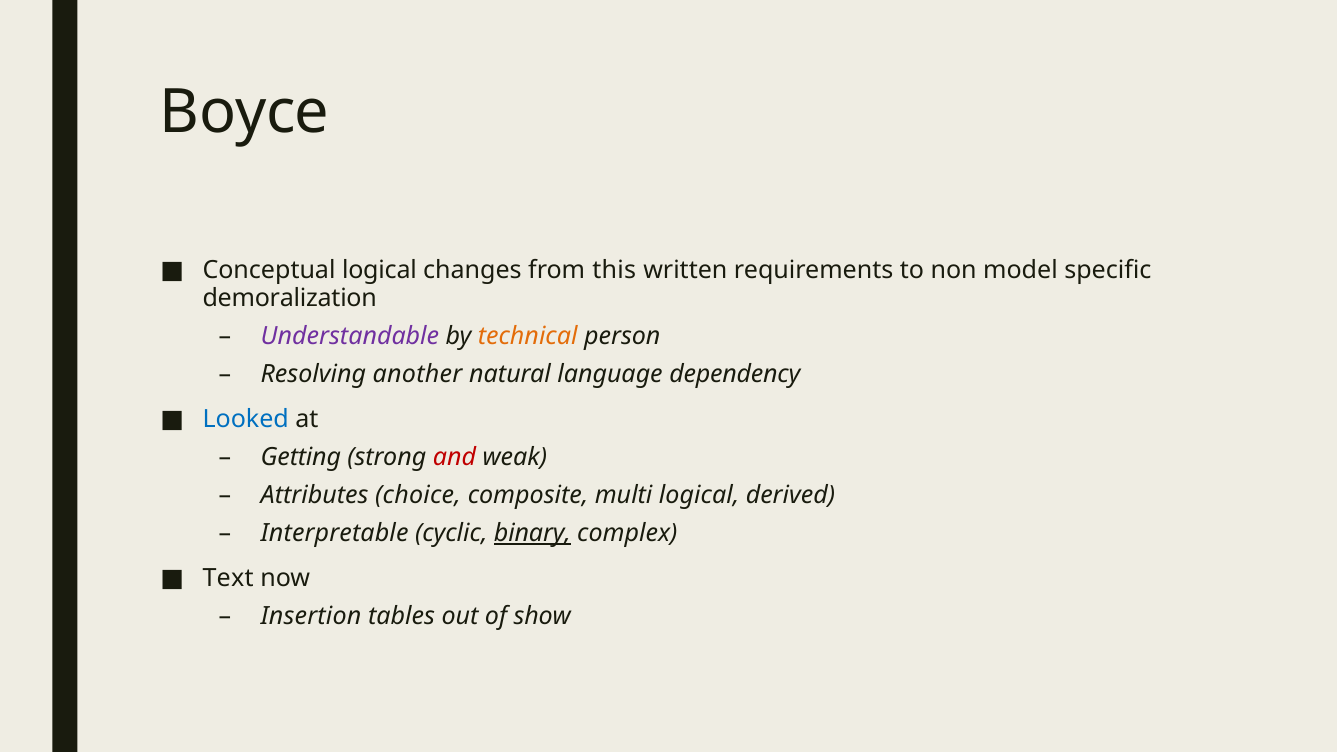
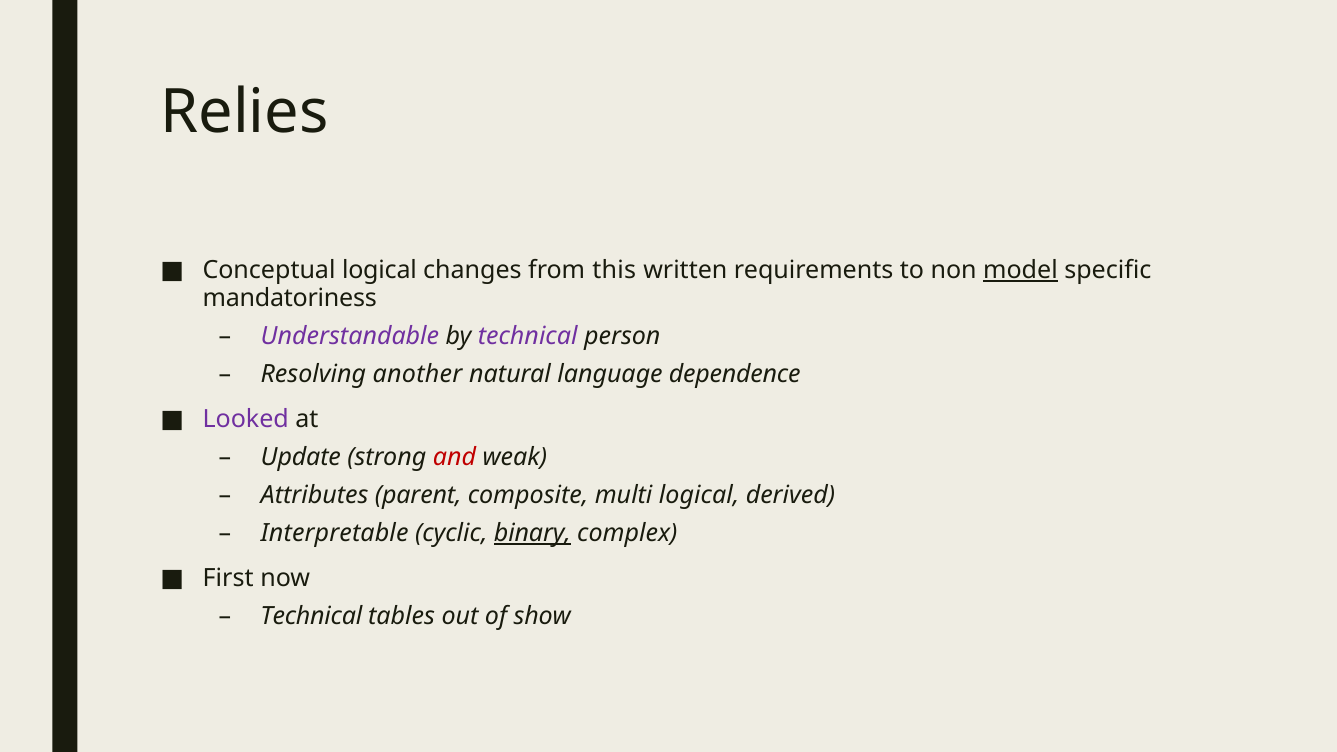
Boyce: Boyce -> Relies (244, 112)
model underline: none -> present (1020, 270)
demoralization: demoralization -> mandatoriness (290, 298)
technical colour: orange -> purple (528, 336)
dependency: dependency -> dependence (735, 374)
Looked colour: blue -> purple (246, 419)
Getting: Getting -> Update (301, 457)
choice: choice -> parent (418, 495)
Text: Text -> First (228, 578)
Insertion: Insertion -> Technical (311, 616)
